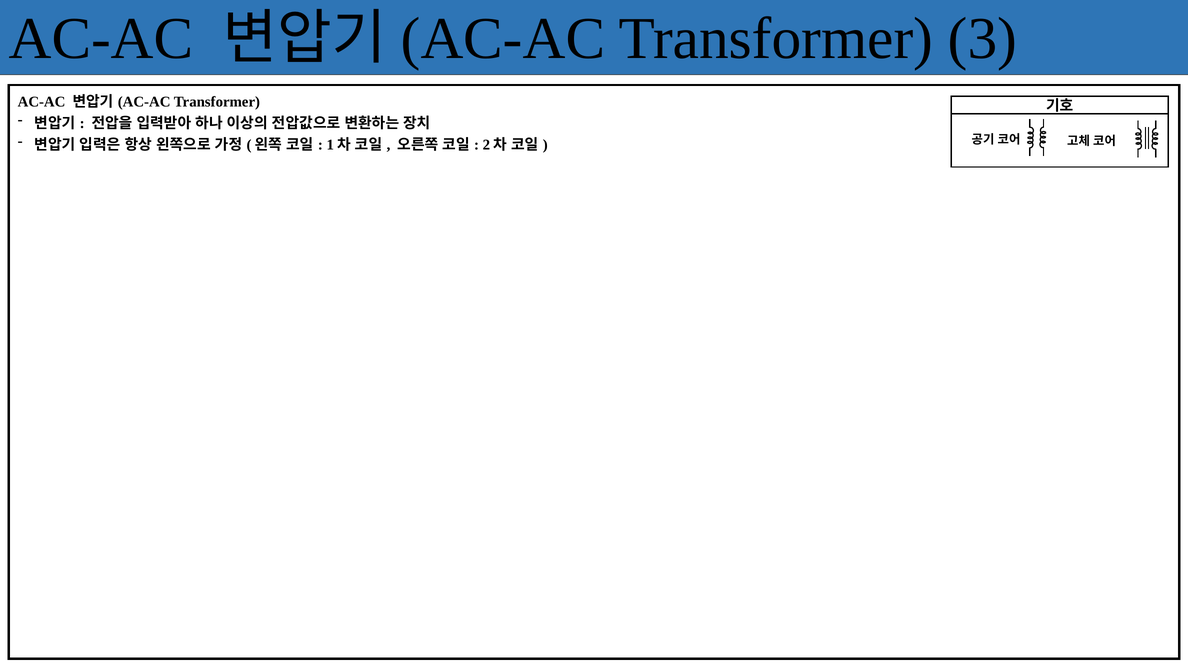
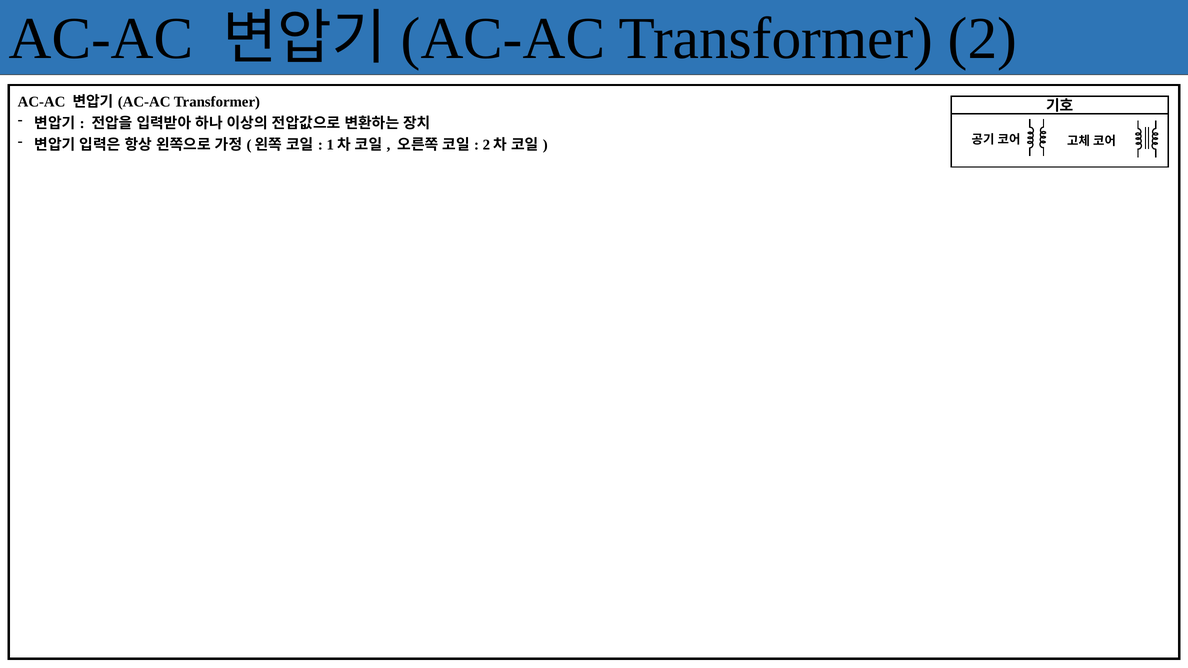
3: 3 -> 2 (982, 39)
